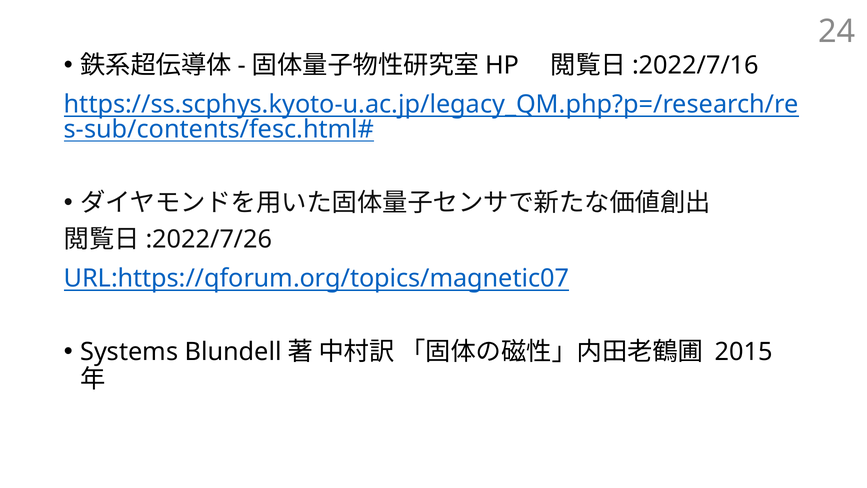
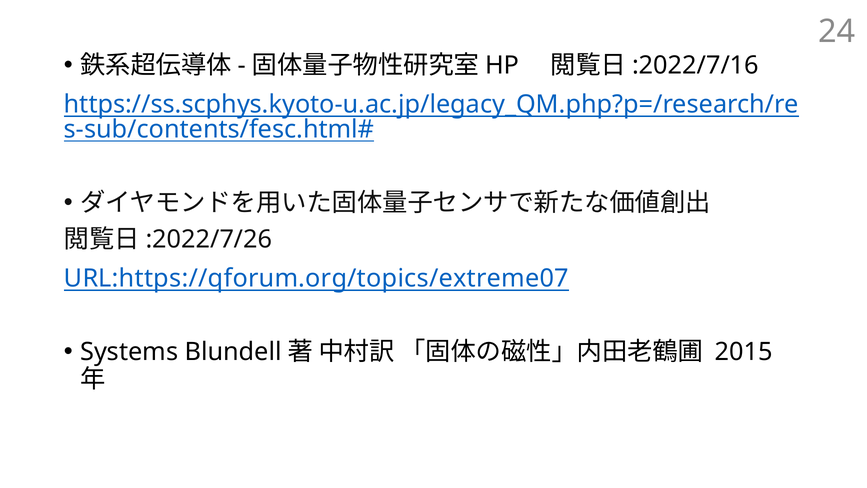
URL:https://qforum.org/topics/magnetic07: URL:https://qforum.org/topics/magnetic07 -> URL:https://qforum.org/topics/extreme07 (316, 278)
